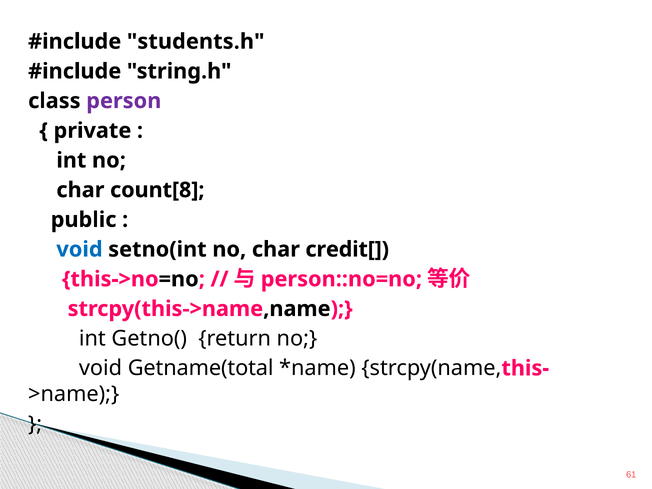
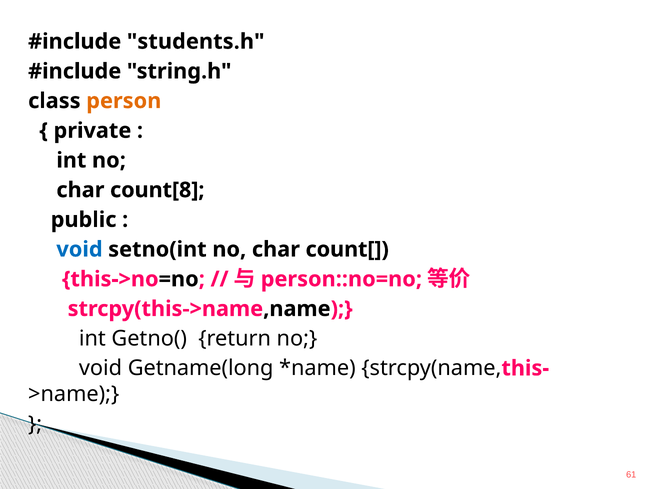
person colour: purple -> orange (124, 101)
credit[: credit[ -> count[ (347, 249)
Getname(total: Getname(total -> Getname(long (201, 368)
